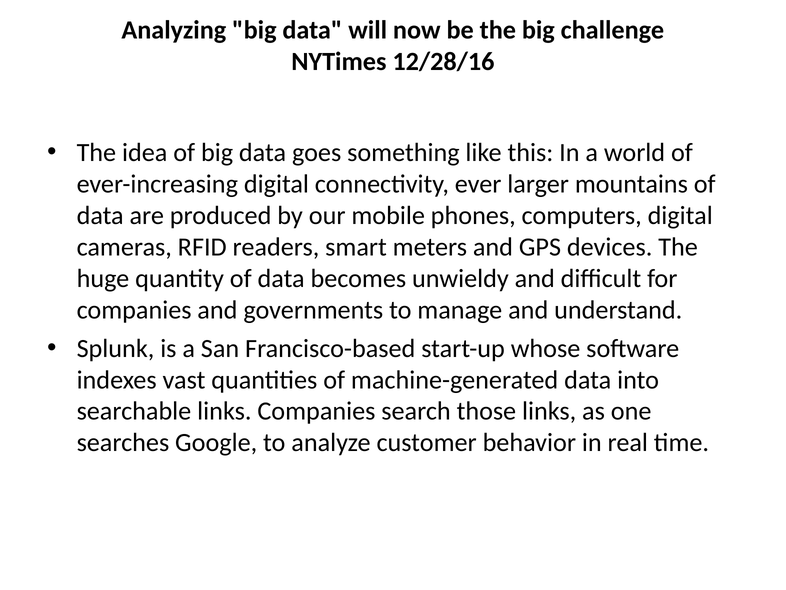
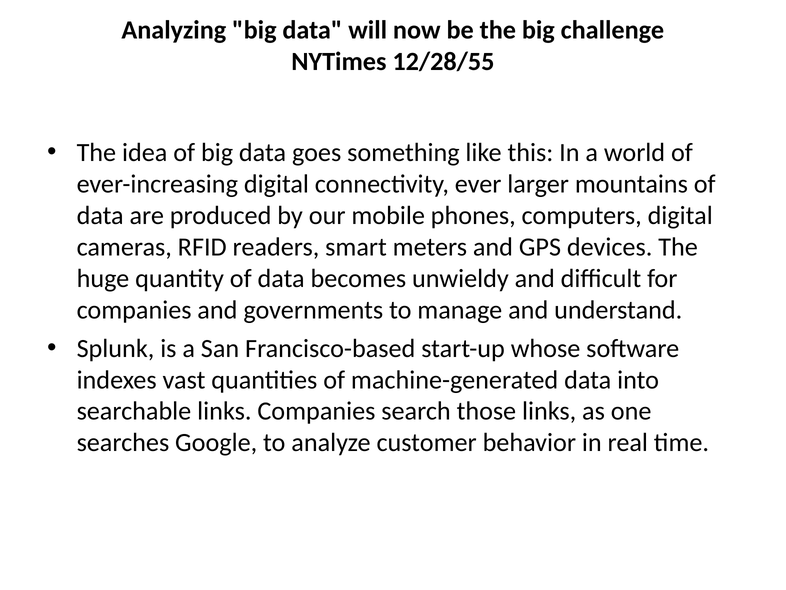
12/28/16: 12/28/16 -> 12/28/55 (443, 61)
